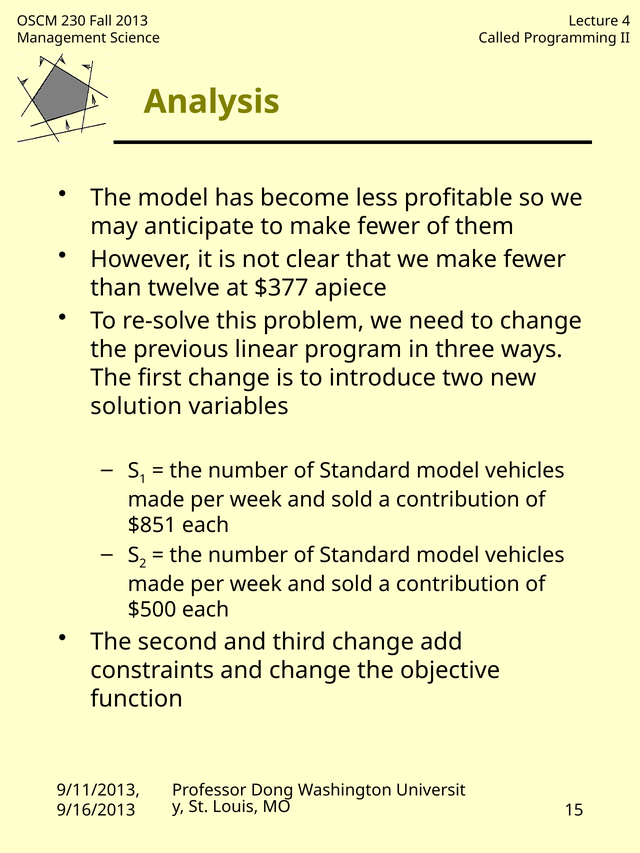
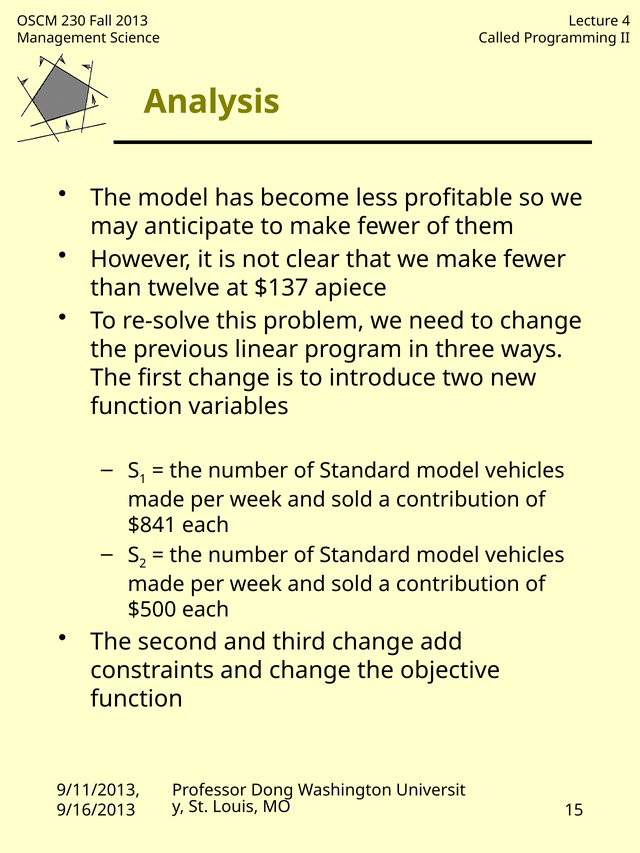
$377: $377 -> $137 (281, 288)
solution: solution -> function (136, 407)
$851: $851 -> $841 (152, 526)
